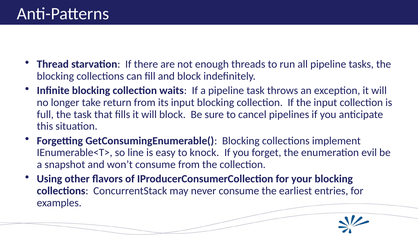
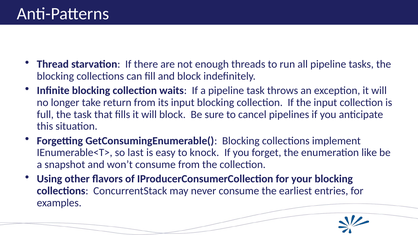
line: line -> last (136, 153)
evil: evil -> like (369, 153)
